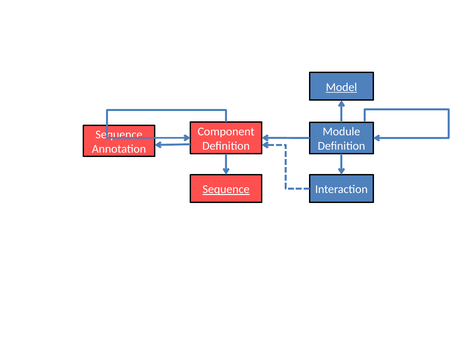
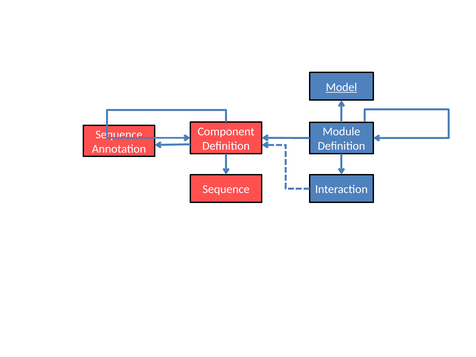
Sequence underline: present -> none (226, 189)
